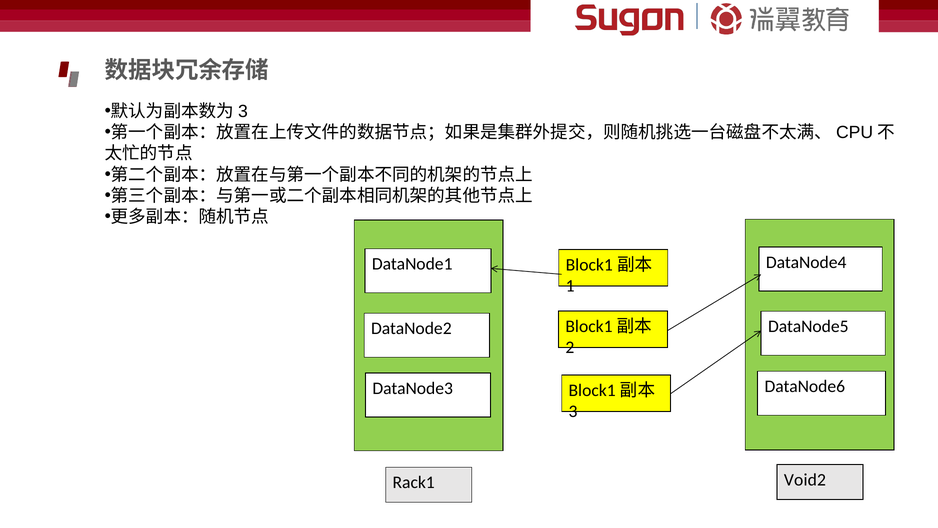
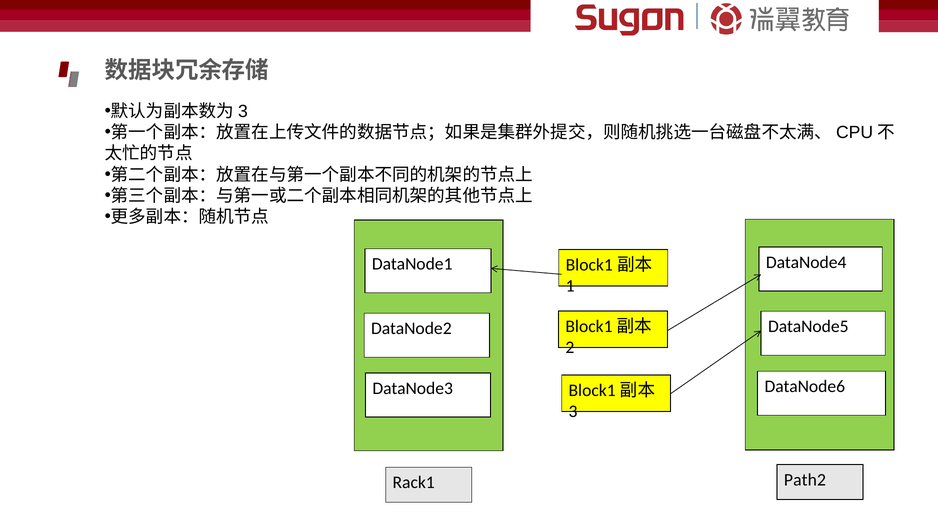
Void2: Void2 -> Path2 (805, 479)
